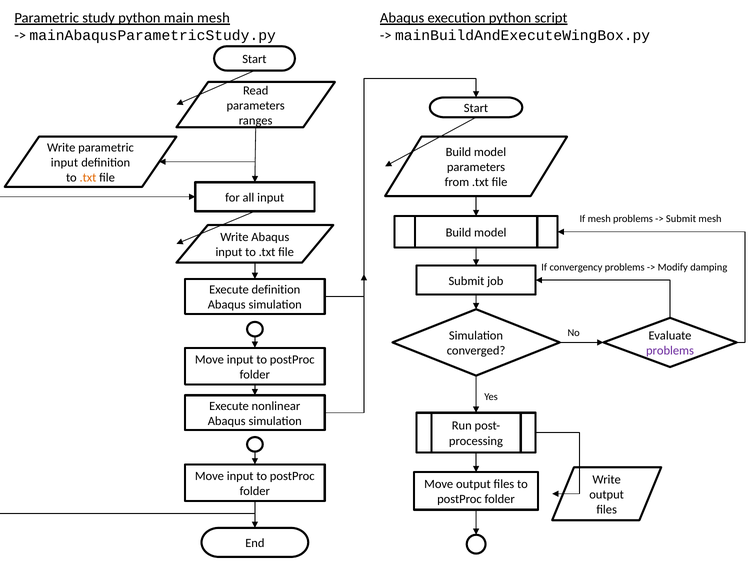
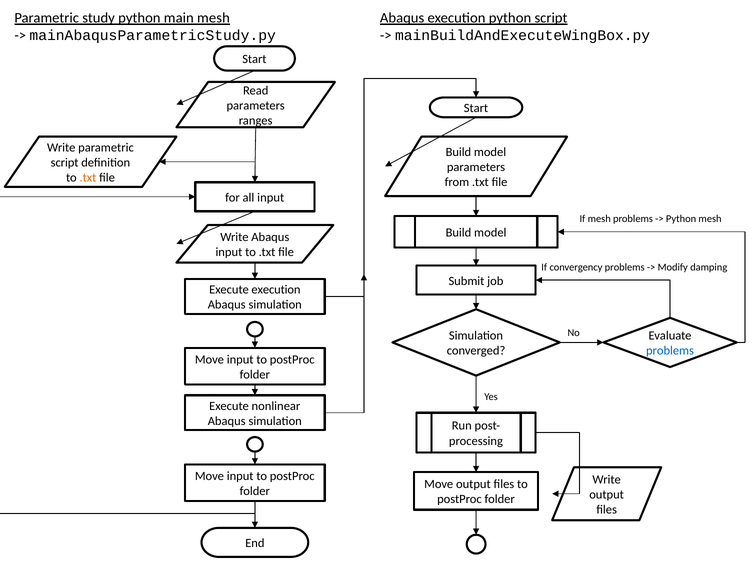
input: input -> script (65, 163)
Submit: Submit -> Python (681, 219)
Execute definition: definition -> execution (276, 290)
problems colour: purple -> blue (670, 351)
